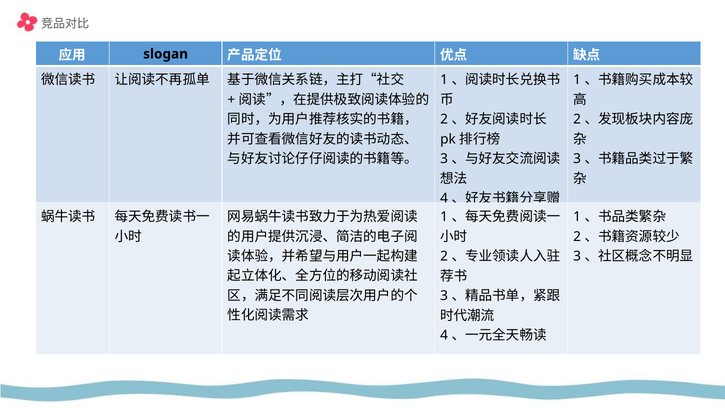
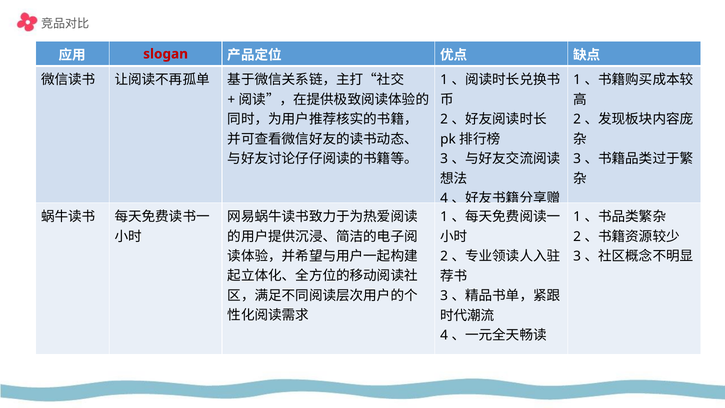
slogan colour: black -> red (166, 54)
